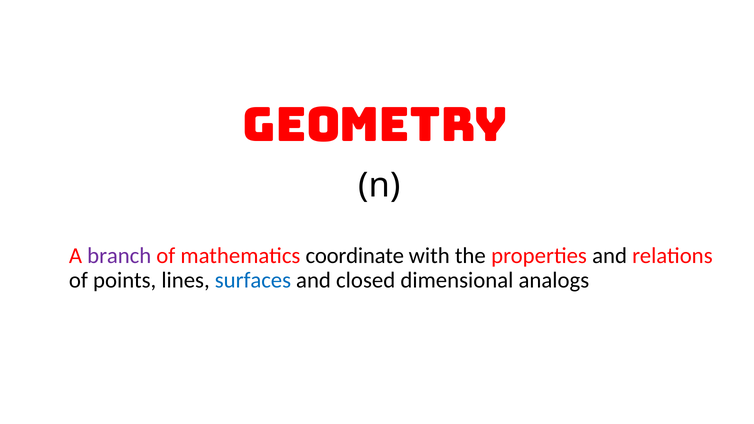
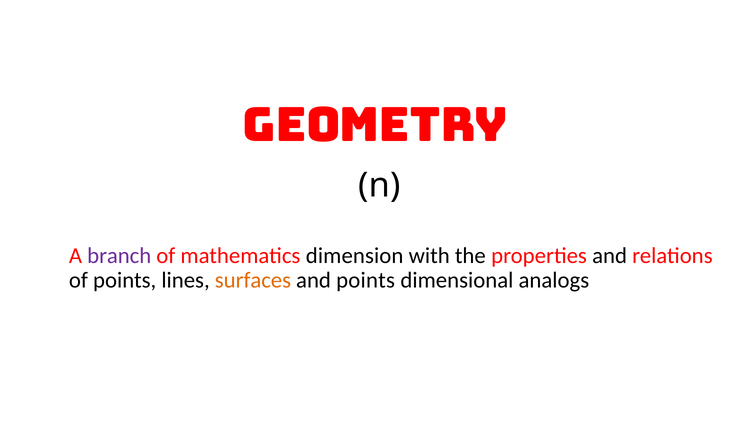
coordinate: coordinate -> dimension (355, 256)
surfaces colour: blue -> orange (253, 280)
and closed: closed -> points (366, 280)
